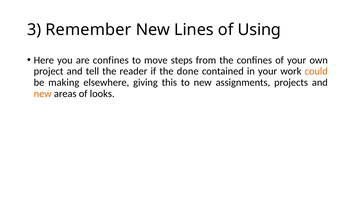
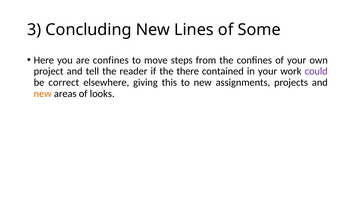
Remember: Remember -> Concluding (89, 30)
Using: Using -> Some (259, 30)
done: done -> there (188, 71)
could colour: orange -> purple (316, 71)
making: making -> correct (64, 82)
